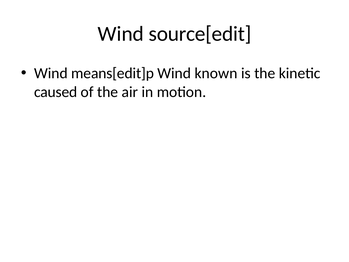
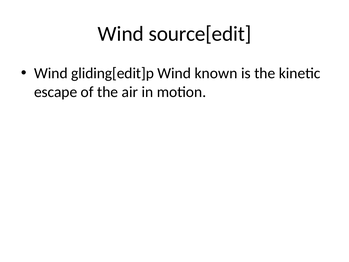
means[edit]p: means[edit]p -> gliding[edit]p (113, 73)
caused: caused -> escape (56, 92)
